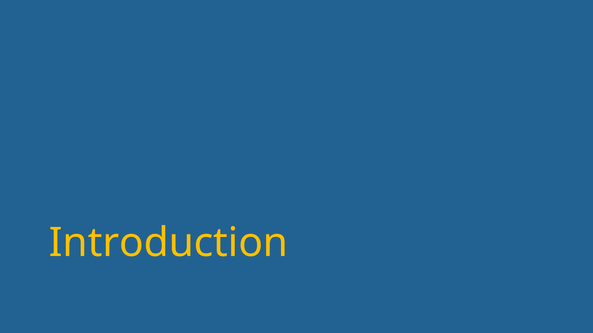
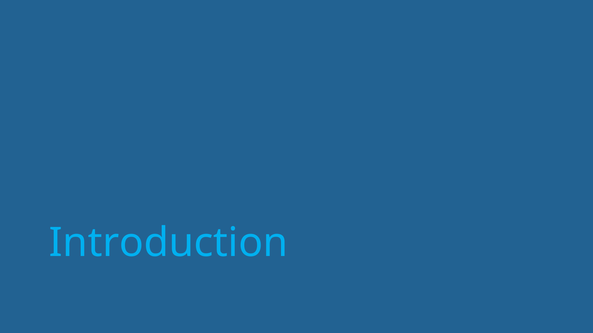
Introduction colour: yellow -> light blue (169, 243)
